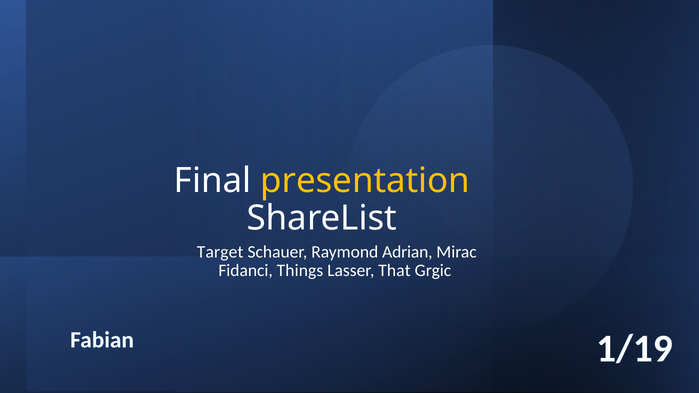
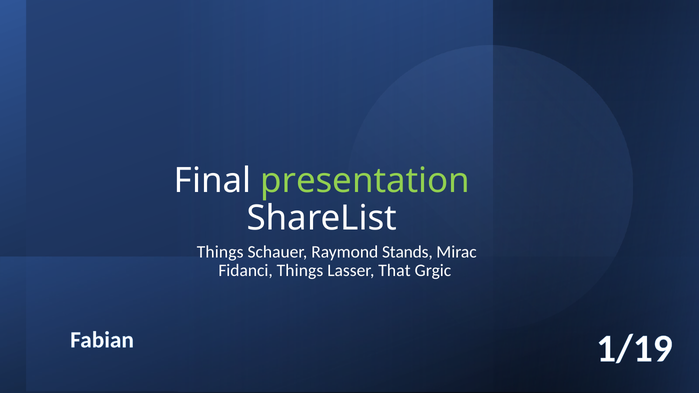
presentation colour: yellow -> light green (365, 181)
Target: Target -> Things (220, 252)
Adrian: Adrian -> Stands (407, 252)
